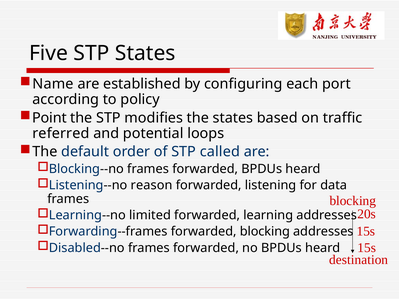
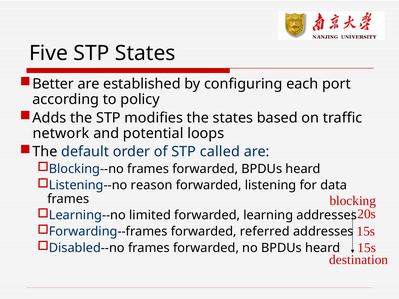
Name: Name -> Better (53, 84)
Point: Point -> Adds (49, 118)
referred: referred -> network (61, 133)
forwarded blocking: blocking -> referred (265, 232)
